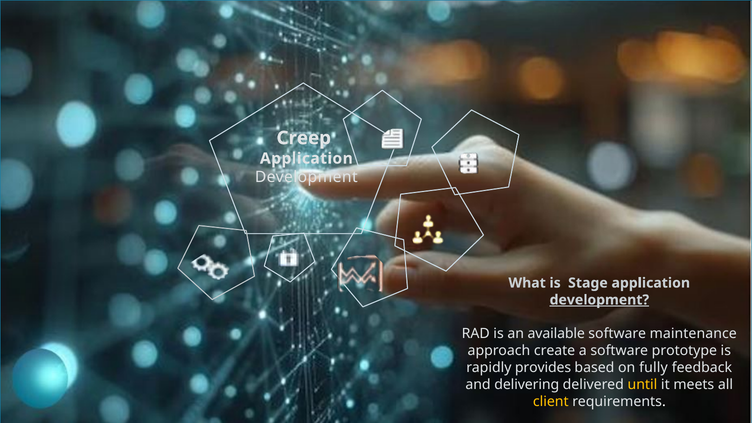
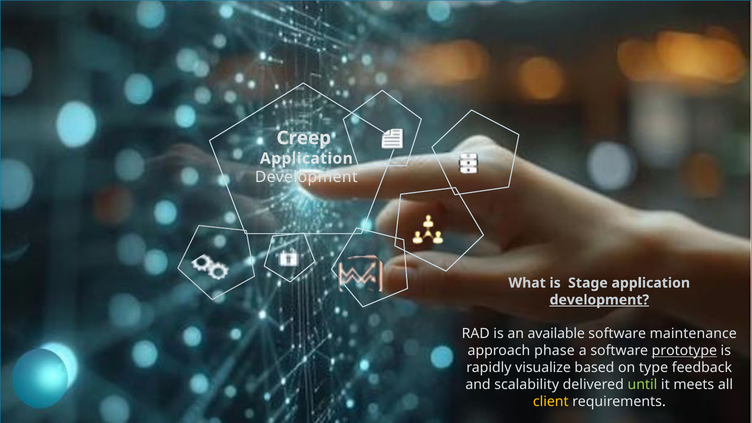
create: create -> phase (554, 351)
prototype underline: none -> present (684, 351)
provides: provides -> visualize (543, 368)
fully: fully -> type (654, 368)
delivering: delivering -> scalability (527, 384)
until colour: yellow -> light green (642, 384)
